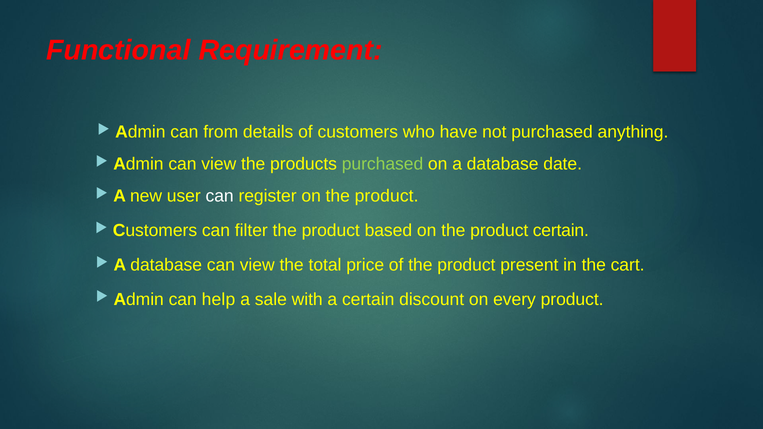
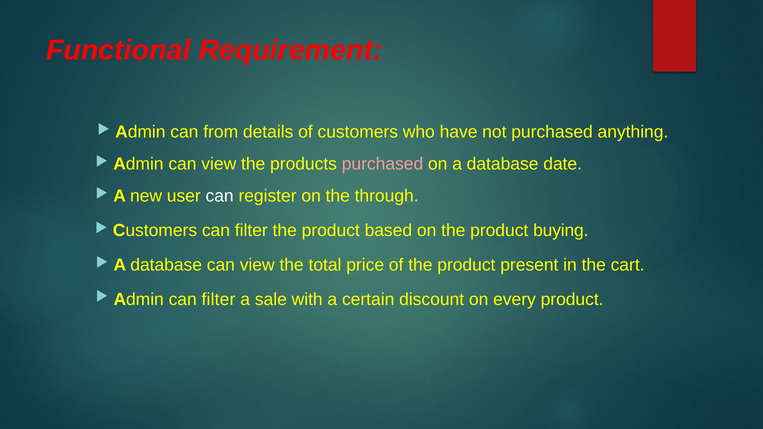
purchased colour: light green -> pink (383, 164)
register on the product: product -> through (387, 196)
product certain: certain -> buying (561, 231)
Admin can help: help -> filter (218, 299)
